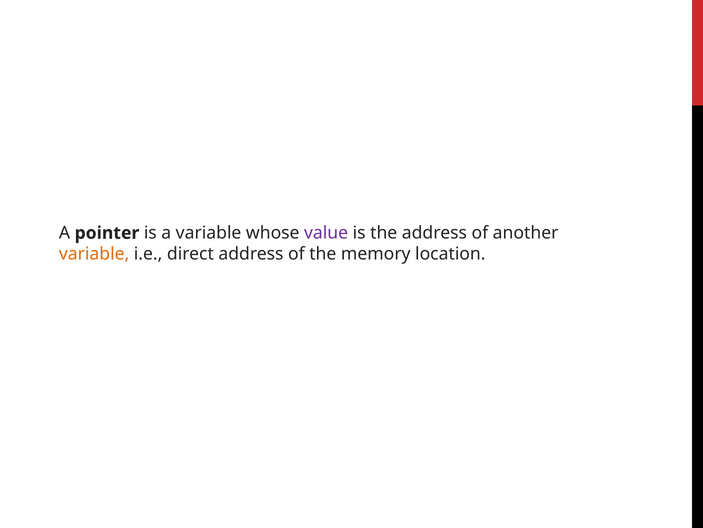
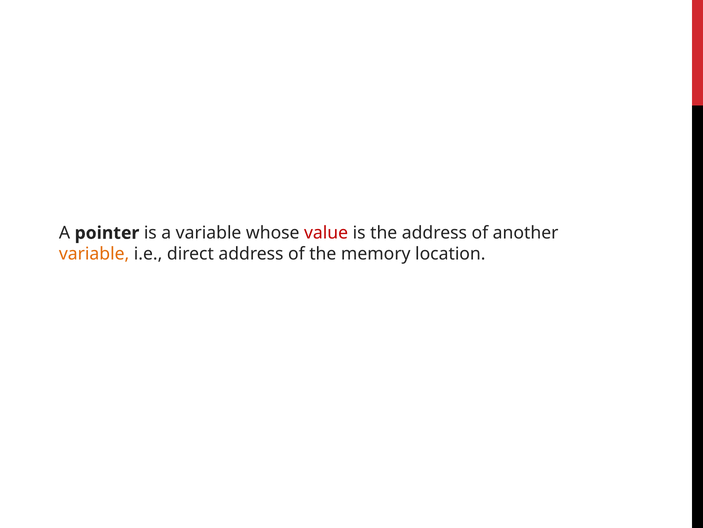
value colour: purple -> red (326, 233)
